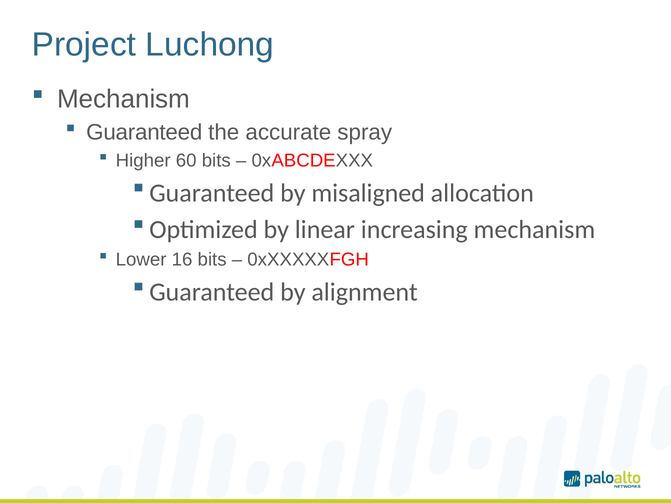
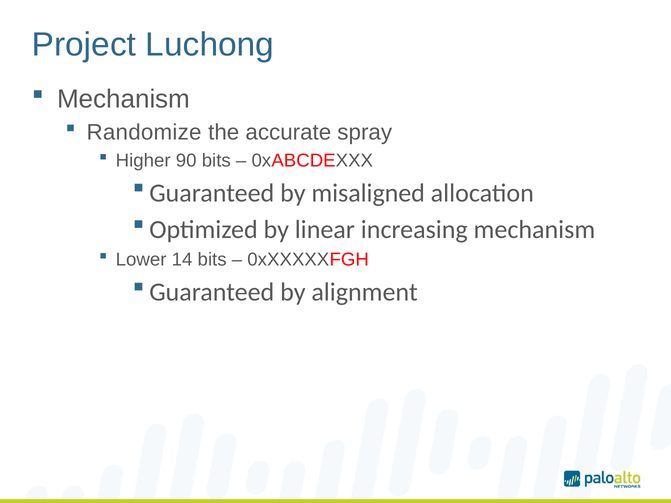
Guaranteed: Guaranteed -> Randomize (144, 132)
60: 60 -> 90 (186, 161)
16: 16 -> 14 (182, 260)
